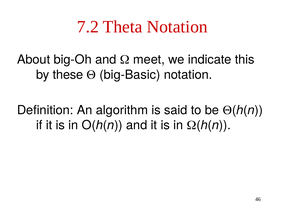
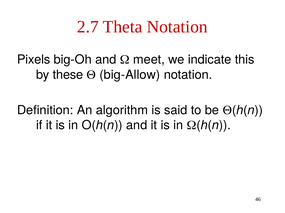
7.2: 7.2 -> 2.7 (88, 27)
About: About -> Pixels (34, 60)
big-Basic: big-Basic -> big-Allow (130, 75)
